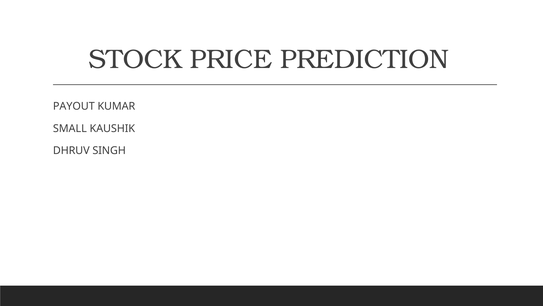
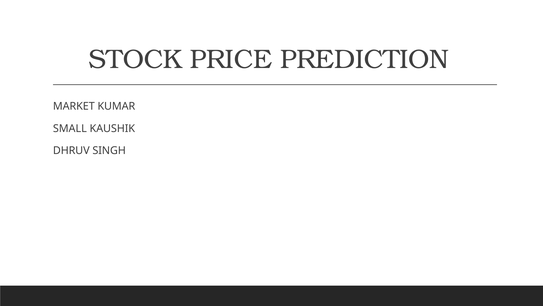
PAYOUT: PAYOUT -> MARKET (74, 106)
